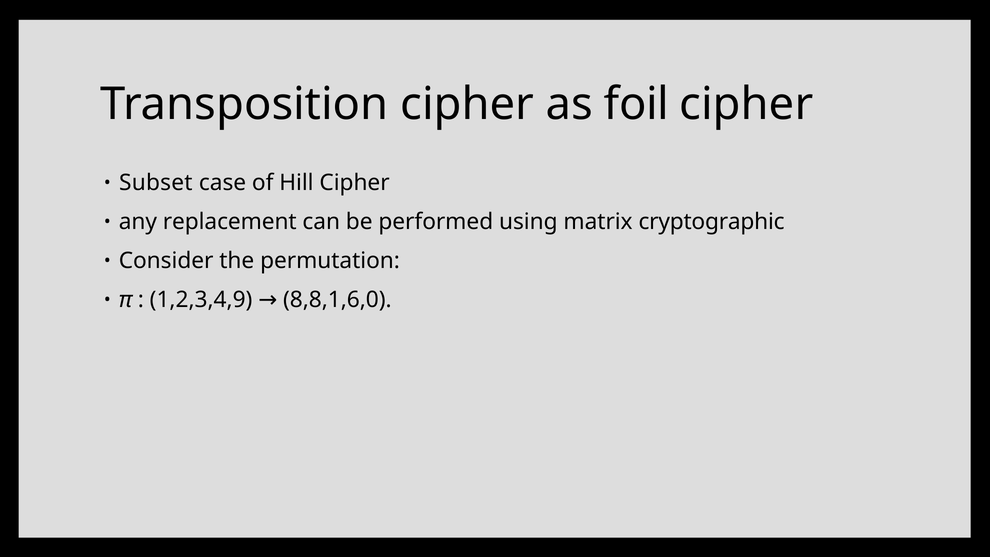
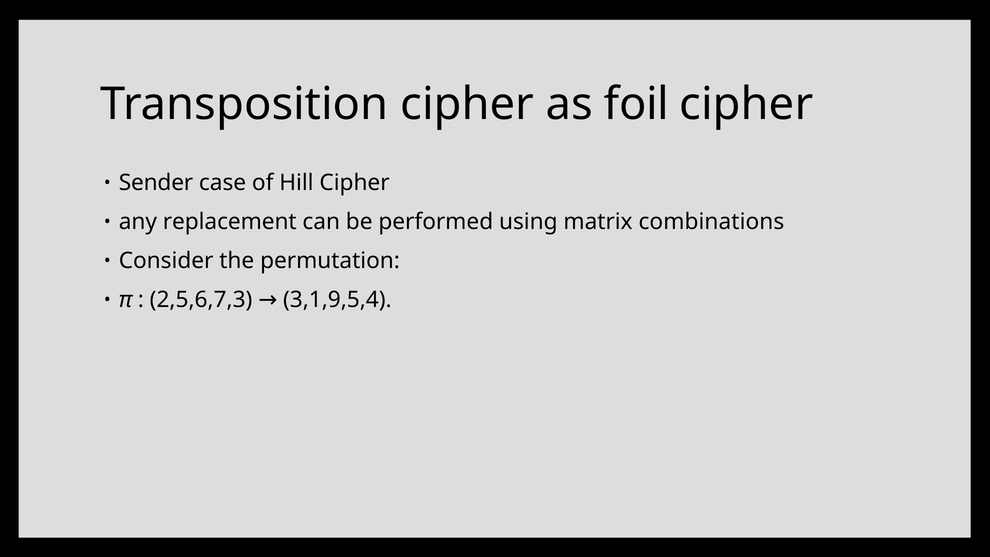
Subset: Subset -> Sender (156, 183)
cryptographic: cryptographic -> combinations (711, 222)
1,2,3,4,9: 1,2,3,4,9 -> 2,5,6,7,3 (201, 300)
8,8,1,6,0: 8,8,1,6,0 -> 3,1,9,5,4 (337, 300)
